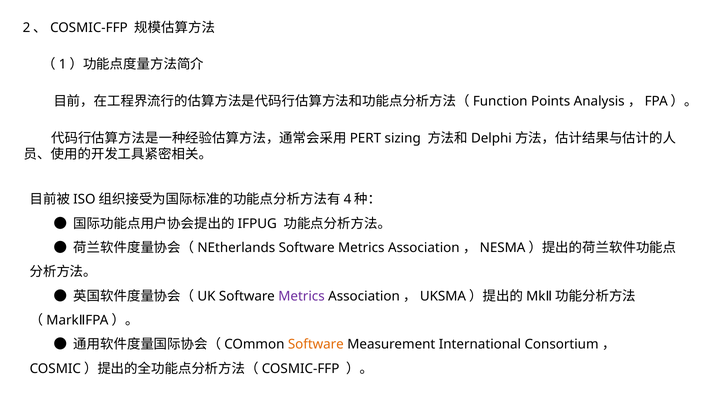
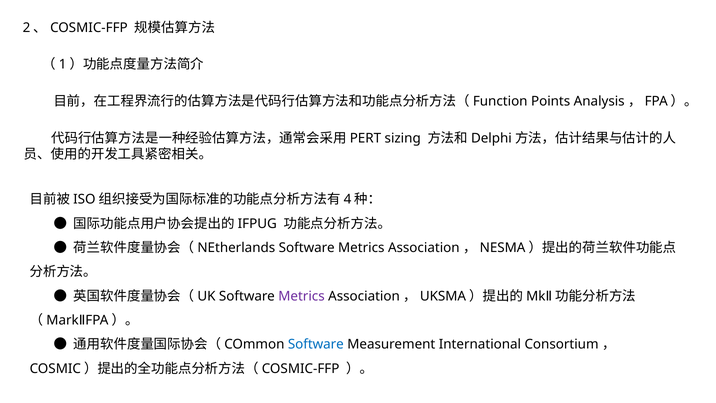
Software colour: orange -> blue (316, 344)
